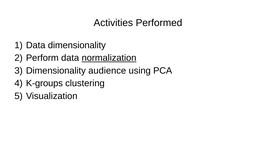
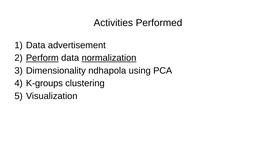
Data dimensionality: dimensionality -> advertisement (77, 45)
Perform underline: none -> present (42, 58)
audience: audience -> ndhapola (107, 71)
